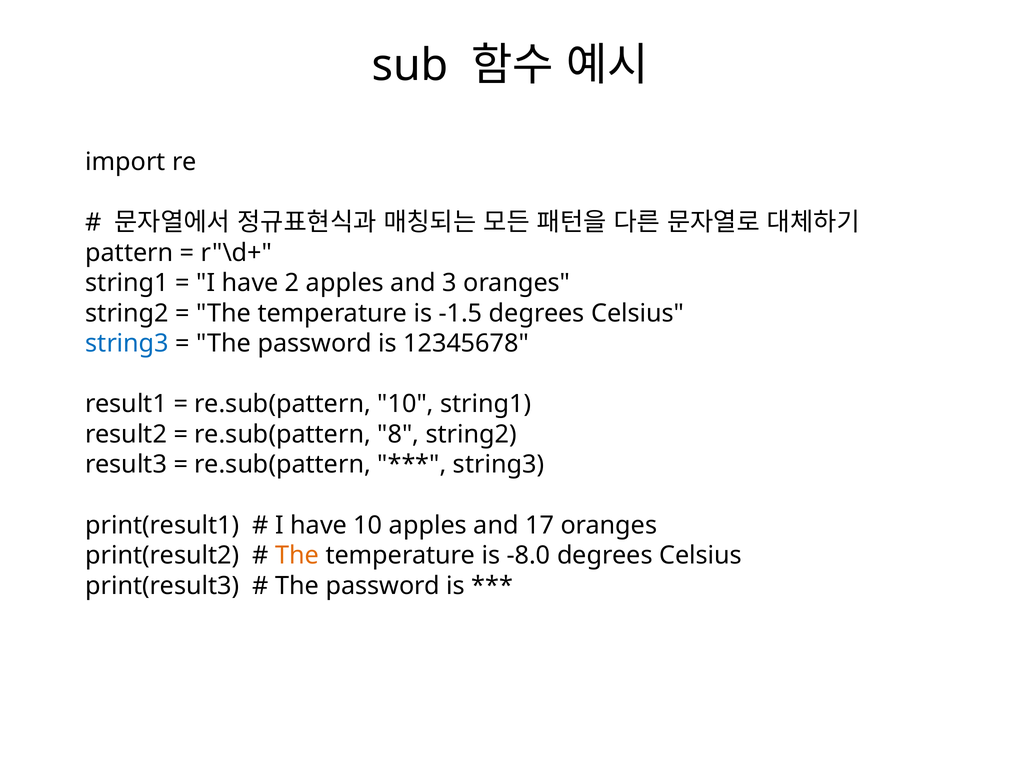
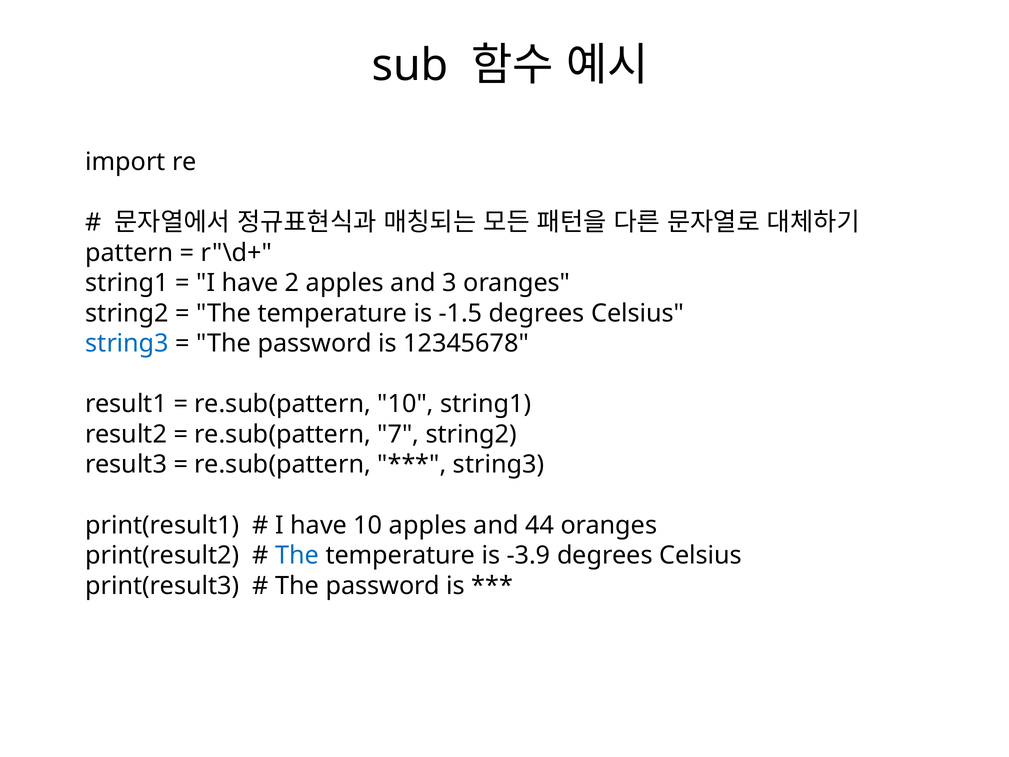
8: 8 -> 7 (398, 434)
17: 17 -> 44 (540, 525)
The colour: orange -> blue (297, 555)
-8.0: -8.0 -> -3.9 (529, 555)
